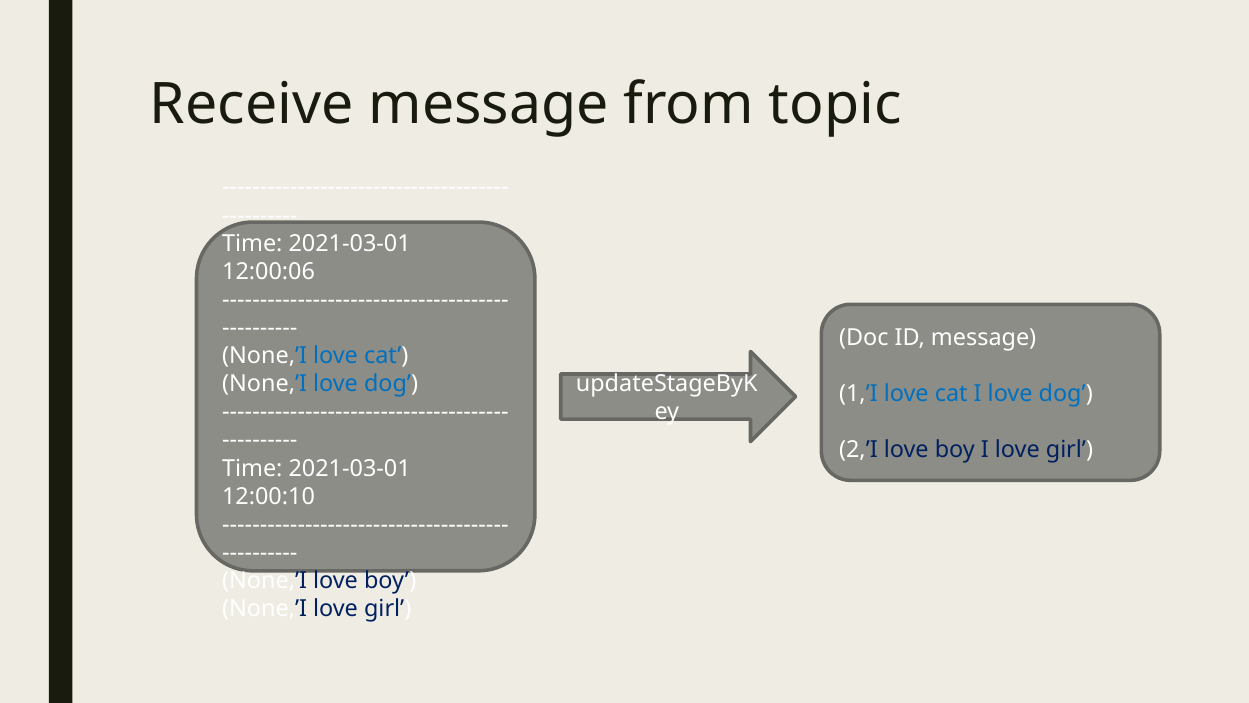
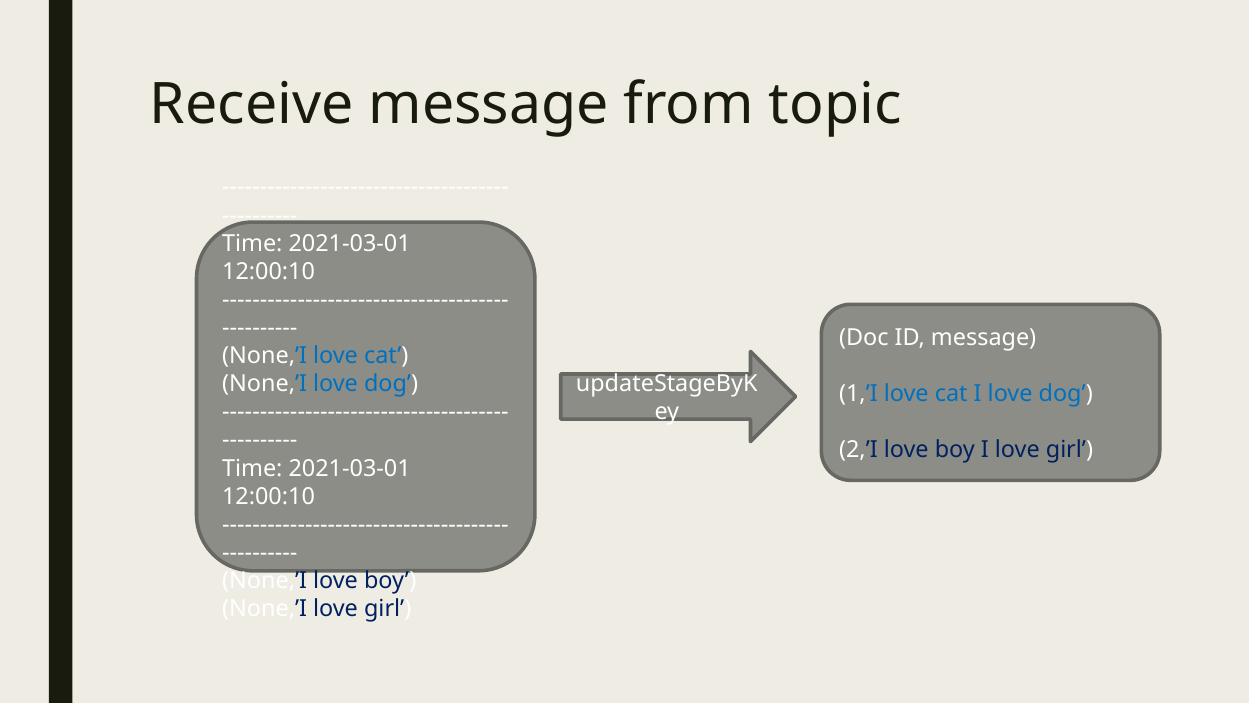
12:00:06: 12:00:06 -> 12:00:10 (269, 271)
